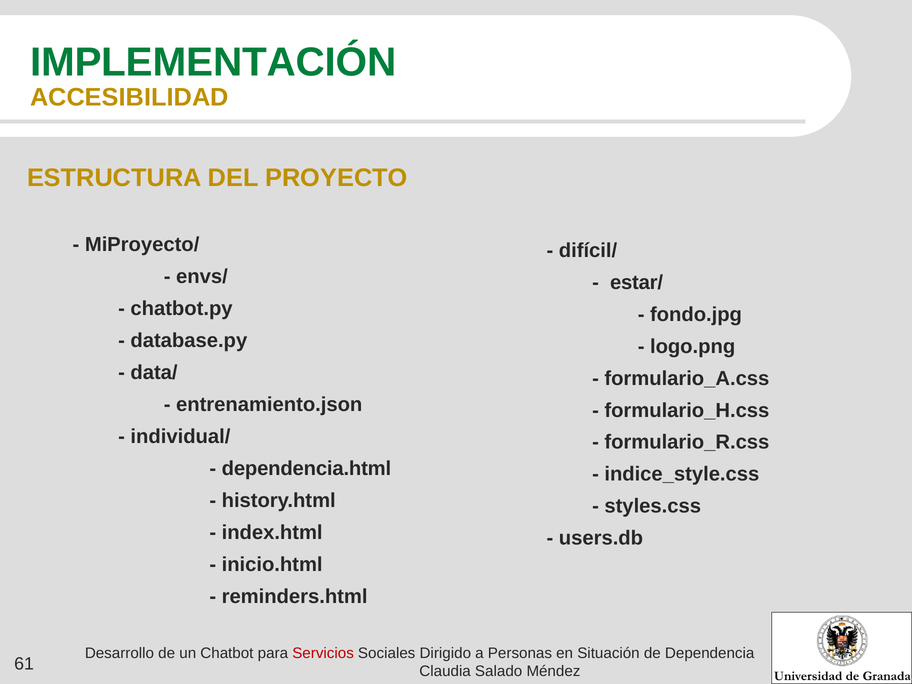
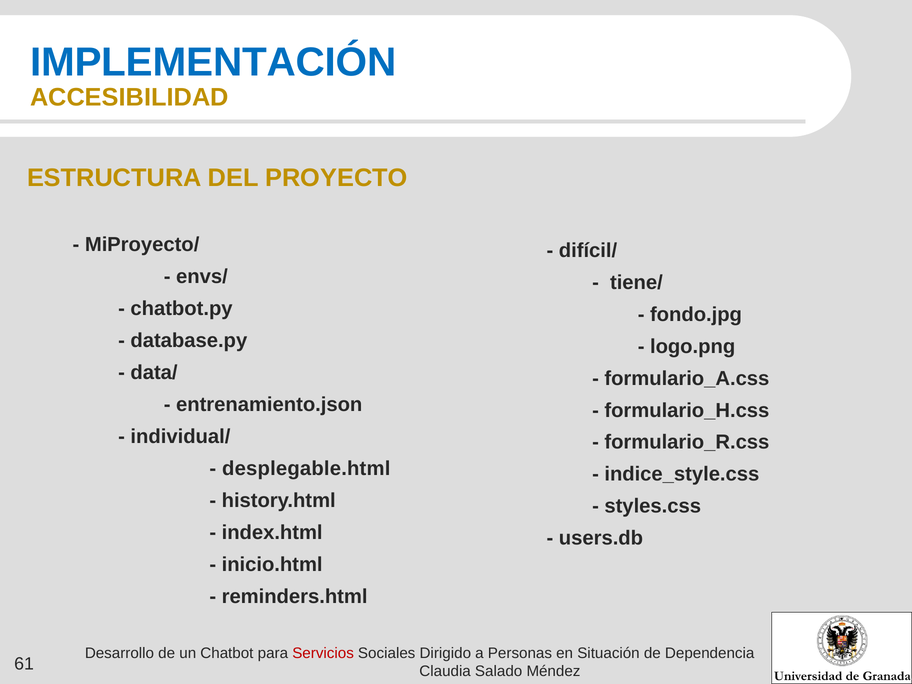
IMPLEMENTACIÓN colour: green -> blue (213, 62)
estar/: estar/ -> tiene/ (636, 282)
dependencia.html: dependencia.html -> desplegable.html (306, 468)
